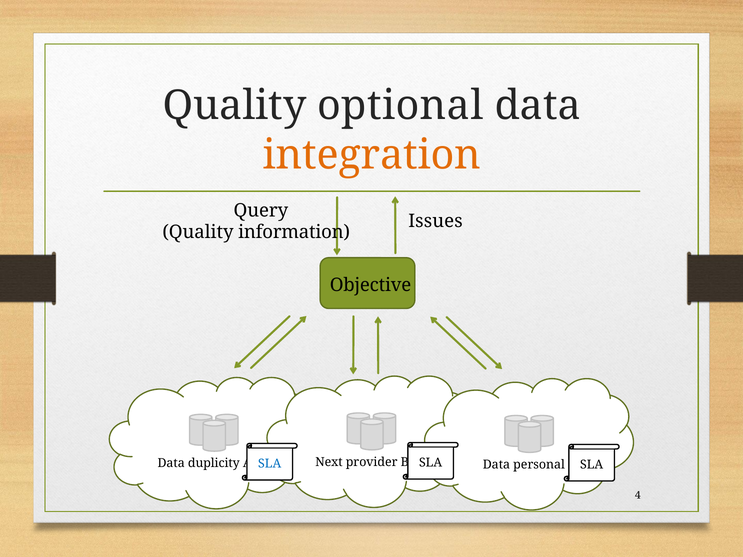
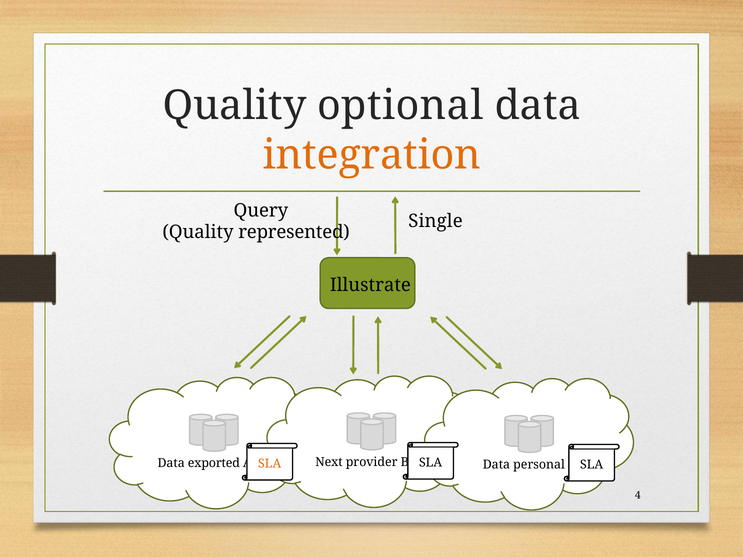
Issues: Issues -> Single (435, 221)
information: information -> represented (294, 232)
Objective: Objective -> Illustrate (370, 285)
duplicity: duplicity -> exported (214, 464)
SLA colour: blue -> orange (270, 464)
